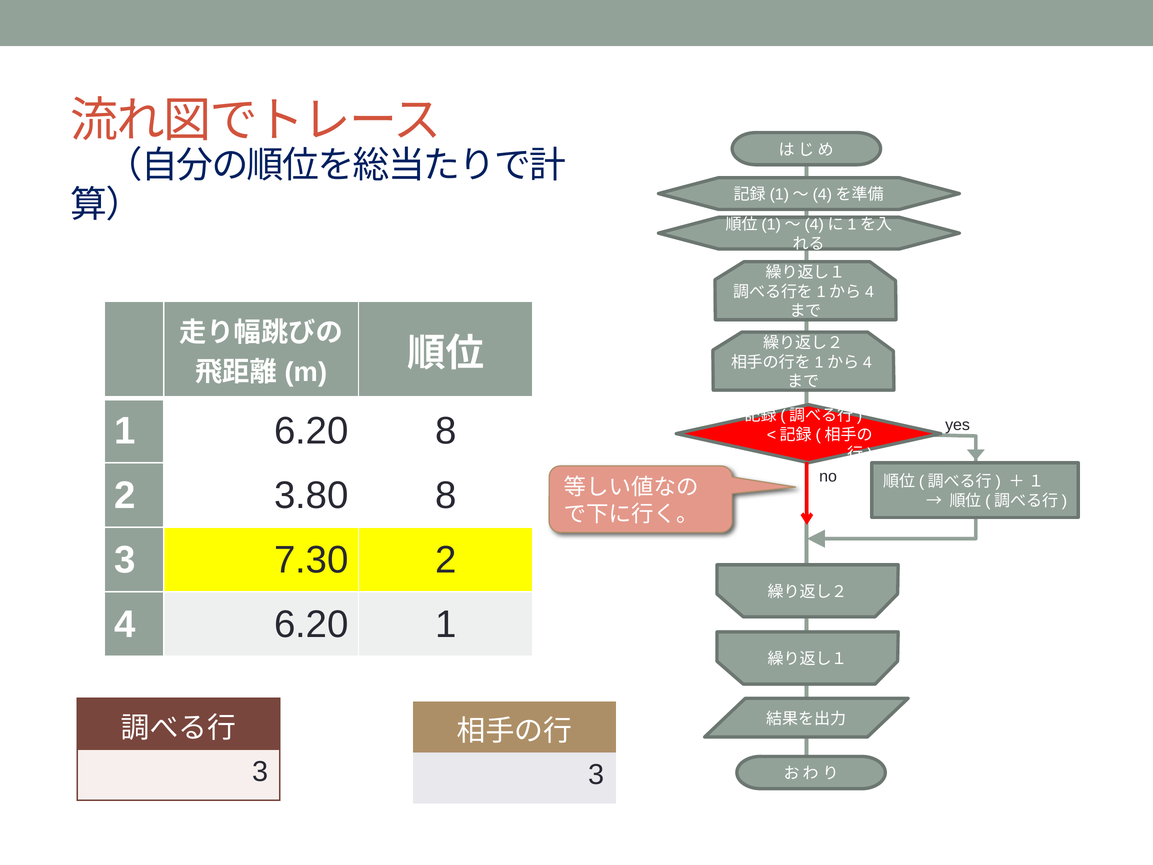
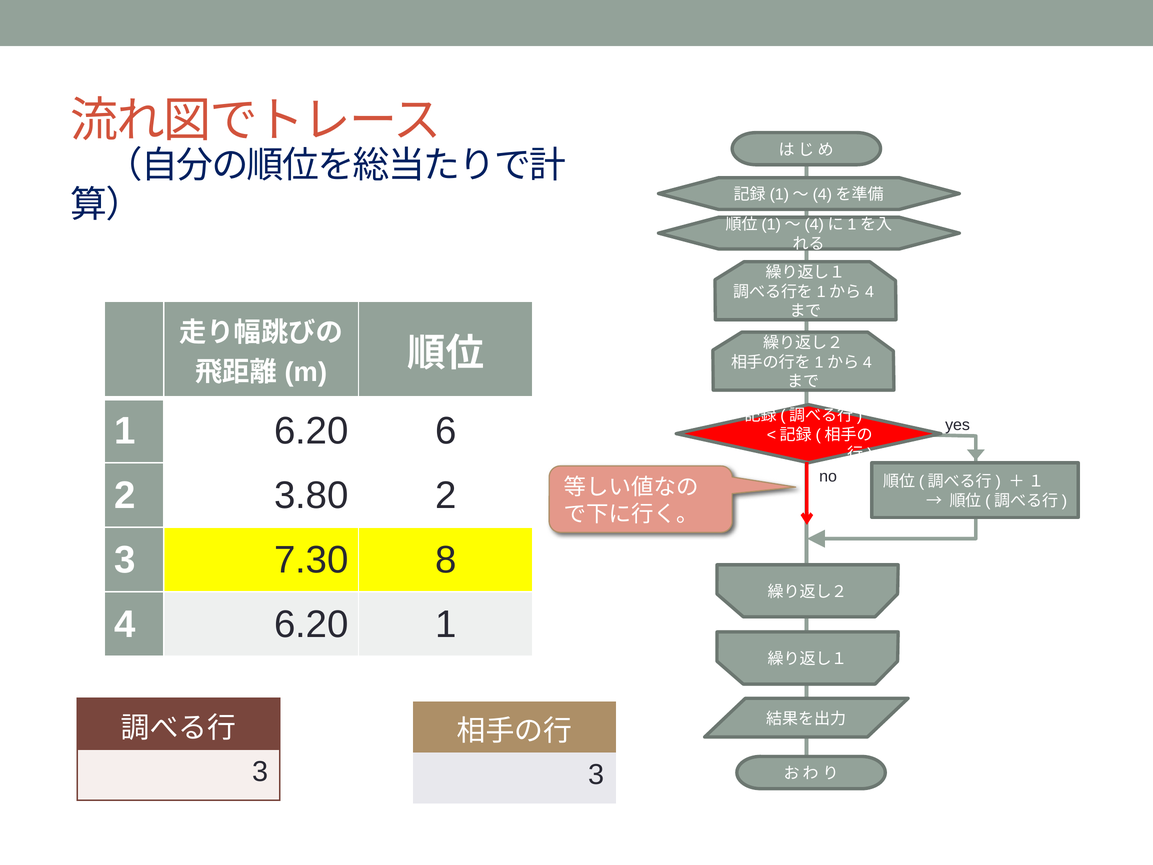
6.20 8: 8 -> 6 (446, 431)
3.80 8: 8 -> 2 (446, 495)
7.30 2: 2 -> 8 (446, 560)
